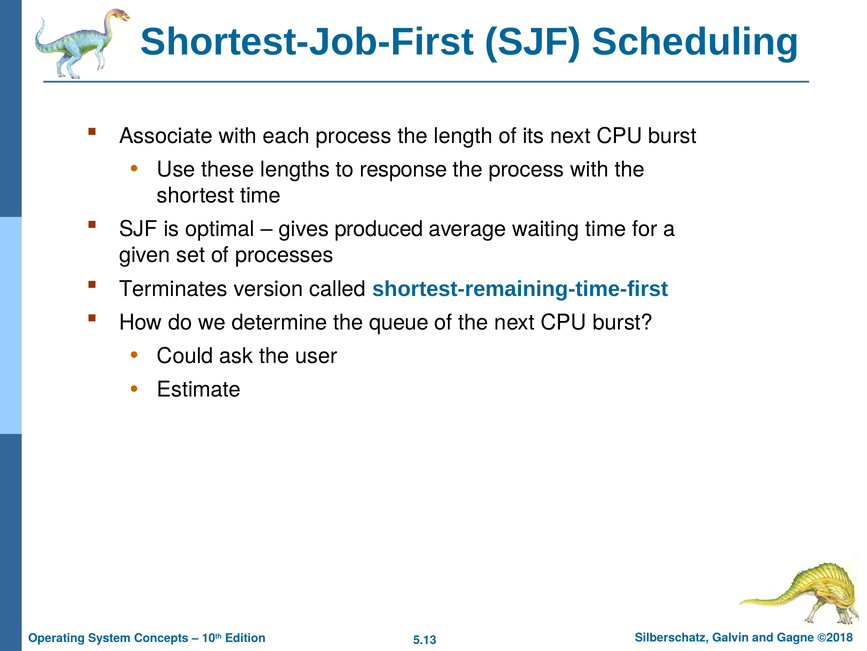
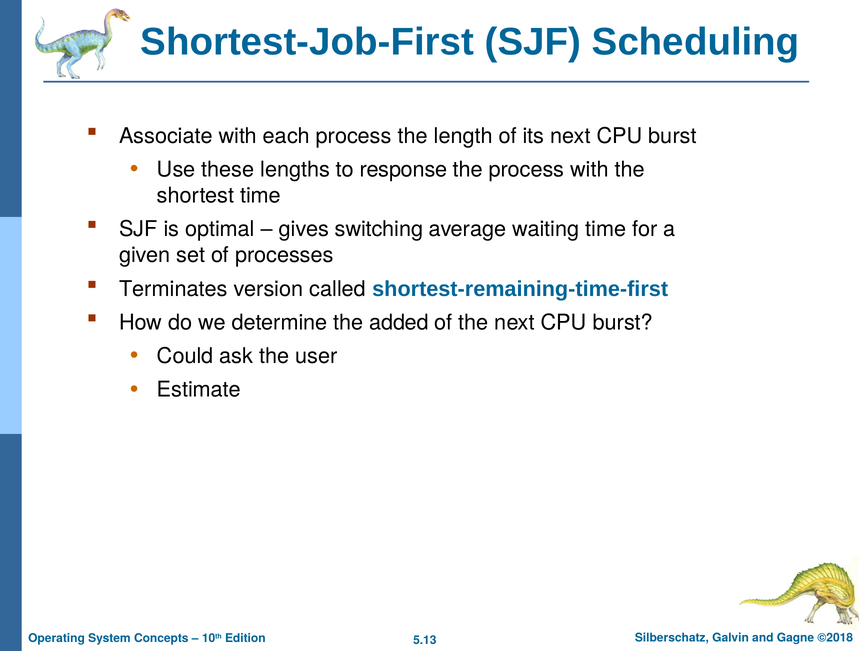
produced: produced -> switching (379, 229)
queue: queue -> added (399, 322)
